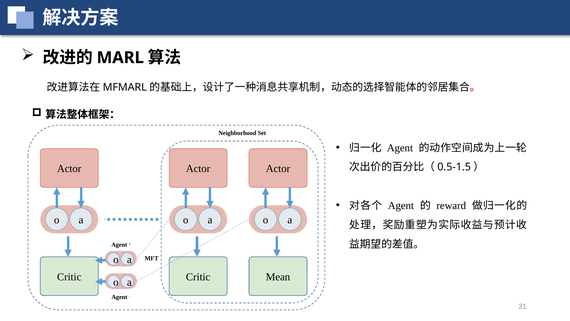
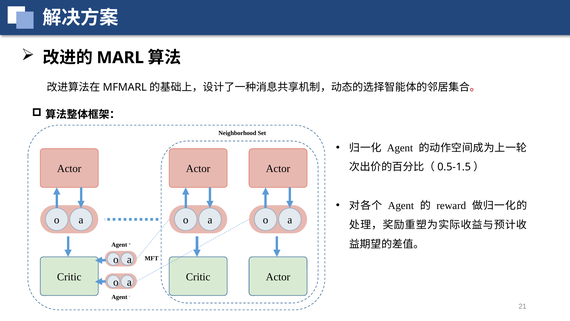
Mean: Mean -> Actor (278, 277)
